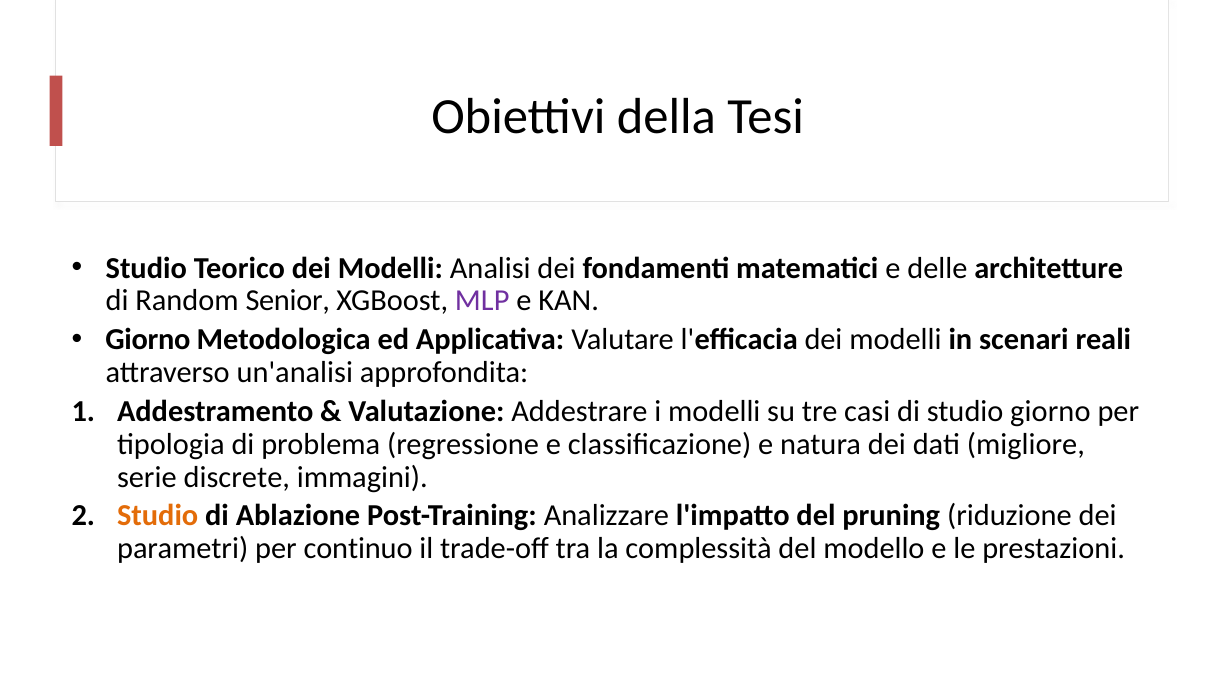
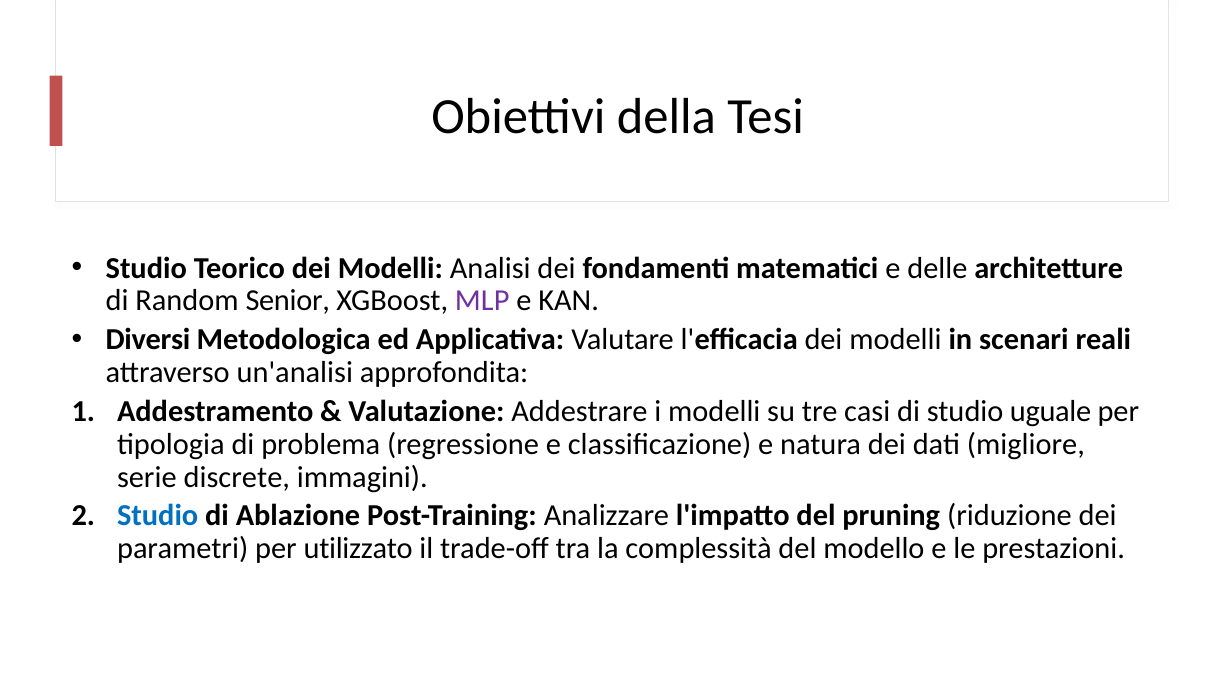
Giorno: Giorno -> Diversi (148, 339)
studio giorno: giorno -> uguale (1051, 411)
Studio colour: orange -> blue (158, 516)
continuo: continuo -> utilizzato (358, 548)
